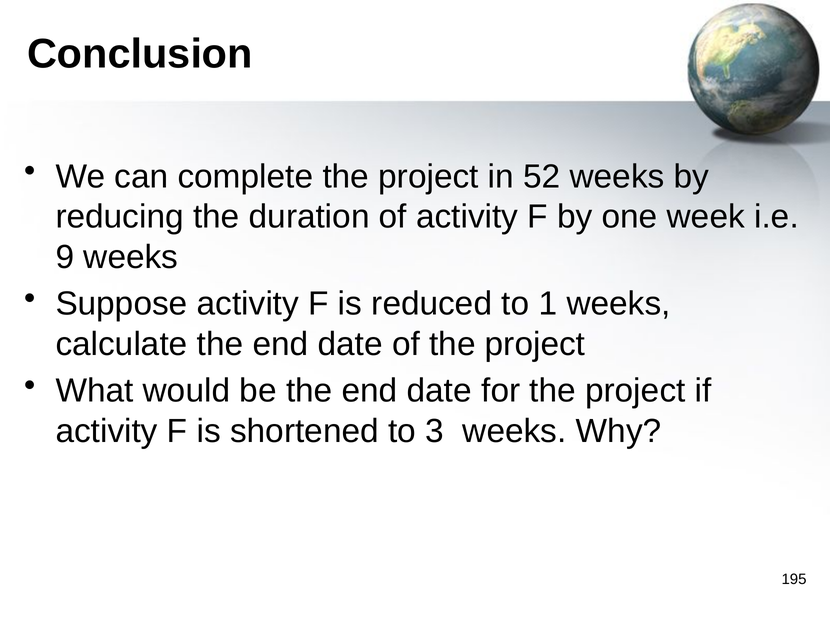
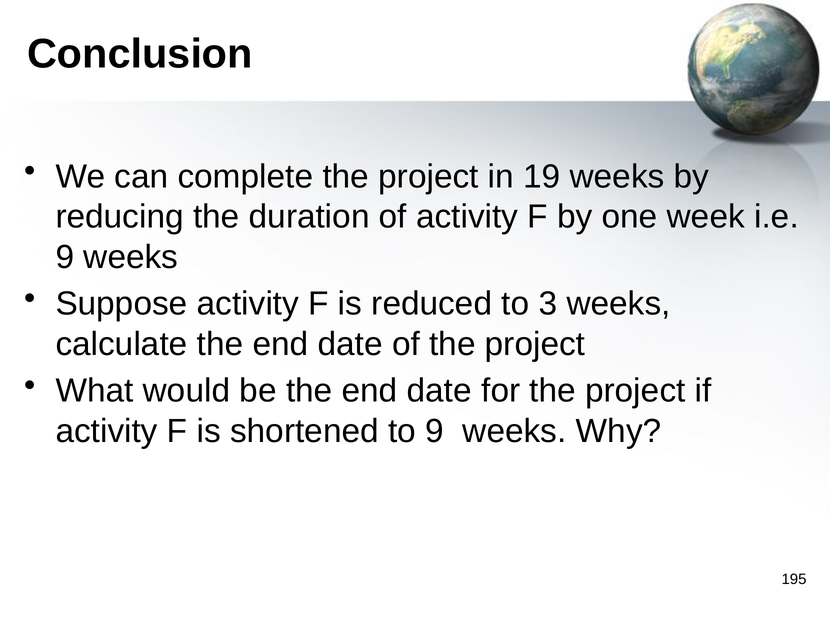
52: 52 -> 19 (542, 177)
1: 1 -> 3 (548, 304)
to 3: 3 -> 9 (435, 431)
